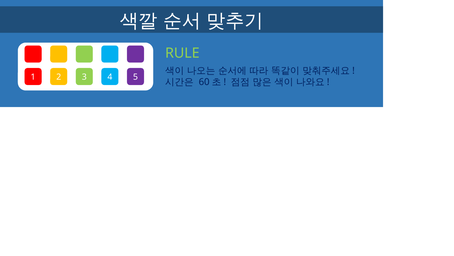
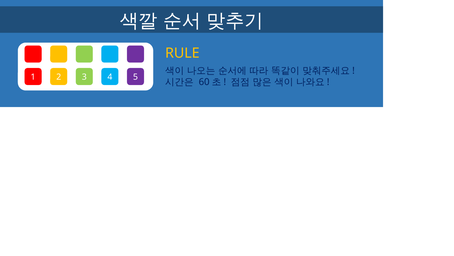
RULE colour: light green -> yellow (182, 53)
